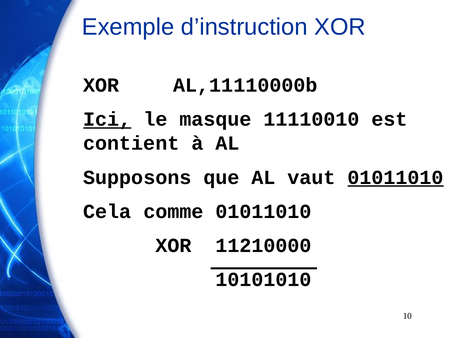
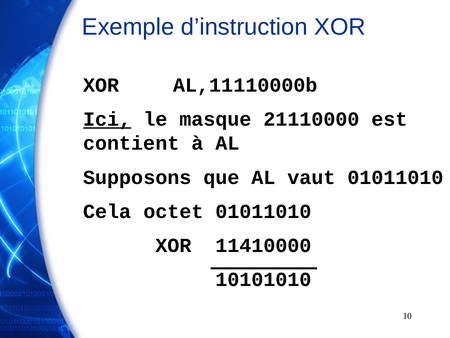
11110010: 11110010 -> 21110000 (311, 119)
01011010 underline: present -> none (396, 177)
comme: comme -> octet (173, 211)
11210000: 11210000 -> 11410000 (263, 245)
